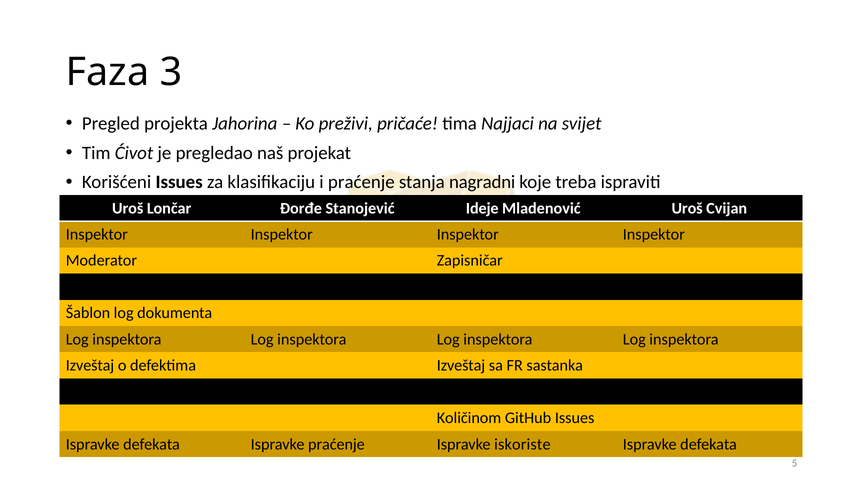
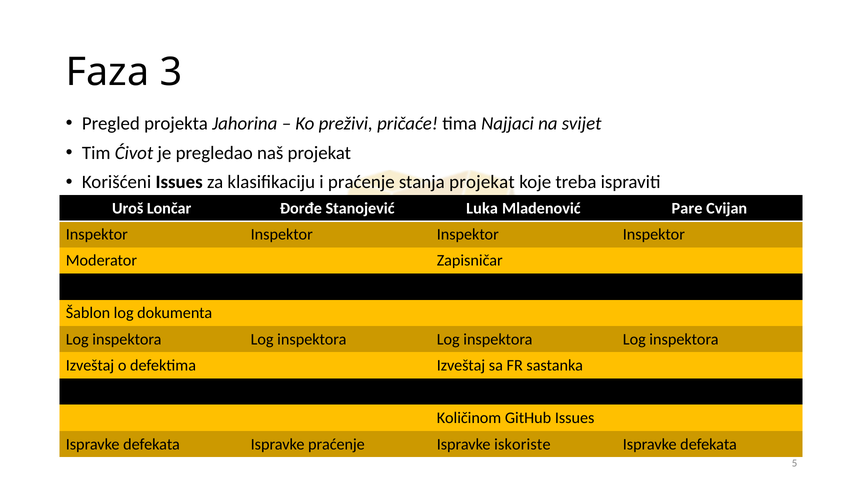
stanja nagradni: nagradni -> projekat (482, 182)
Ideje: Ideje -> Luka (482, 208)
Mladenović Uroš: Uroš -> Pare (687, 208)
